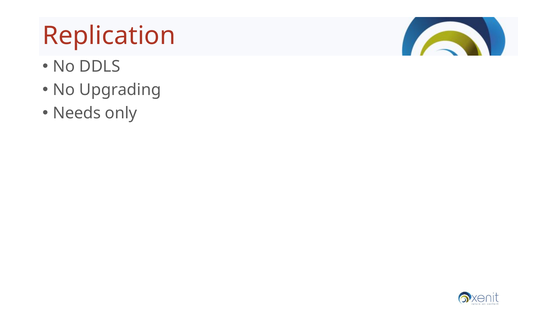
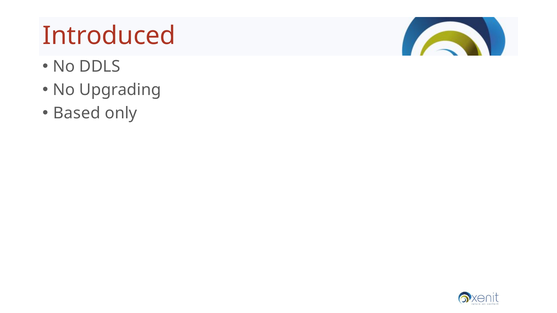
Replication: Replication -> Introduced (109, 36)
Needs: Needs -> Based (77, 113)
